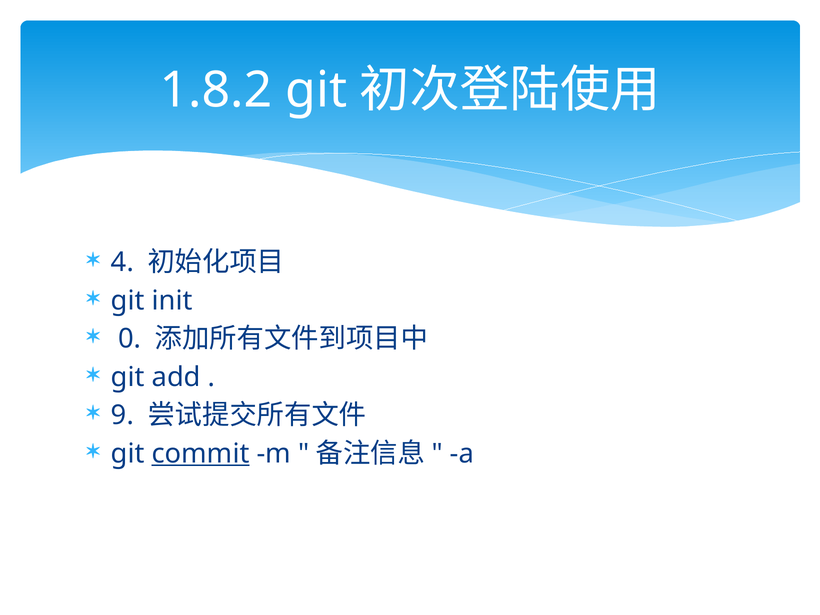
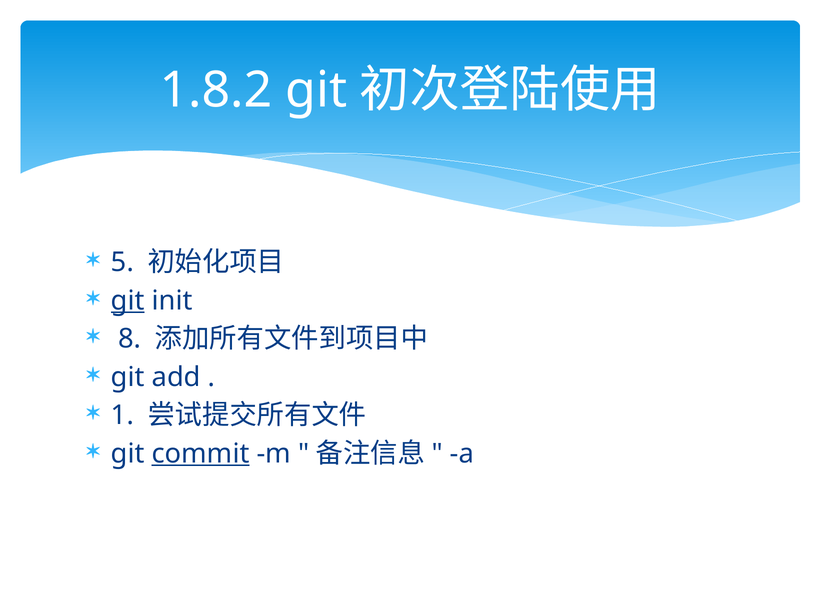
4: 4 -> 5 (122, 262)
git underline: none -> present (128, 301)
0: 0 -> 8 (130, 339)
9: 9 -> 1 (122, 415)
